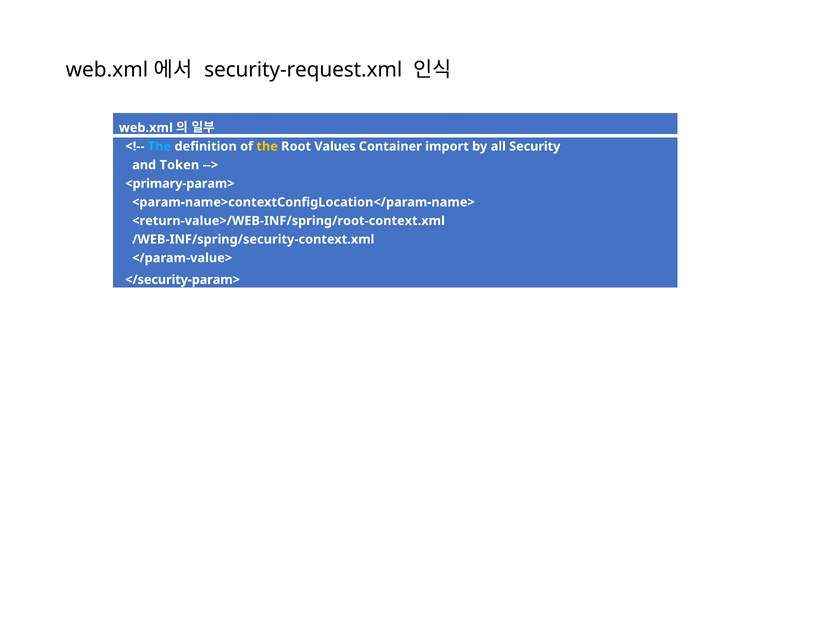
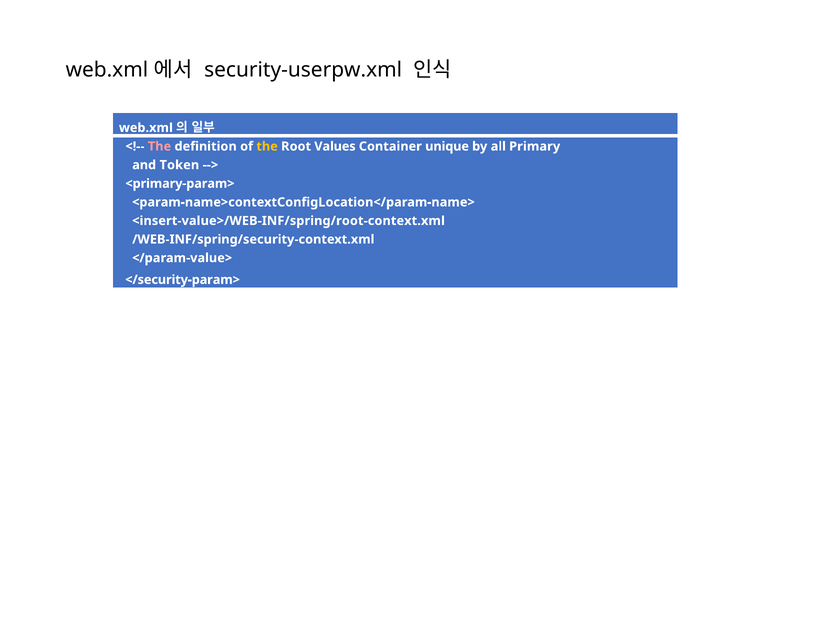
security-request.xml: security-request.xml -> security-userpw.xml (303, 70)
The colour: light blue -> pink (160, 146)
import: import -> unique (447, 146)
Security: Security -> Primary (535, 146)
<return-value>/WEB-INF/spring/root-context.xml: <return-value>/WEB-INF/spring/root-context.xml -> <insert-value>/WEB-INF/spring/root-context.xml (288, 221)
